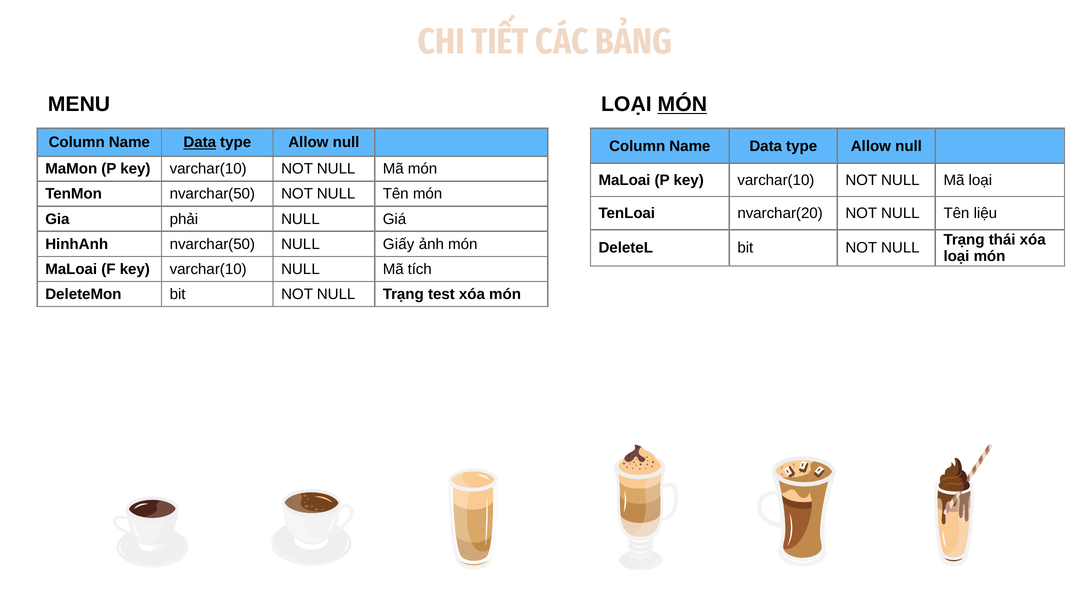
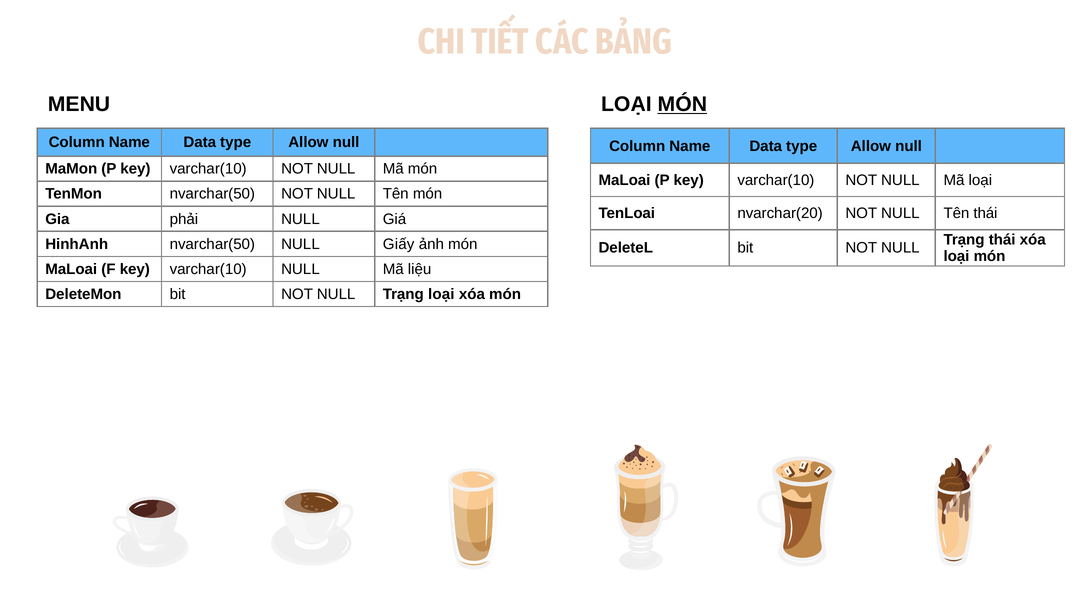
Data underline: present -> none (200, 142)
Tên liệu: liệu -> thái (985, 213)
tích: tích -> liệu (420, 269)
Trạng test: test -> loại (441, 294)
